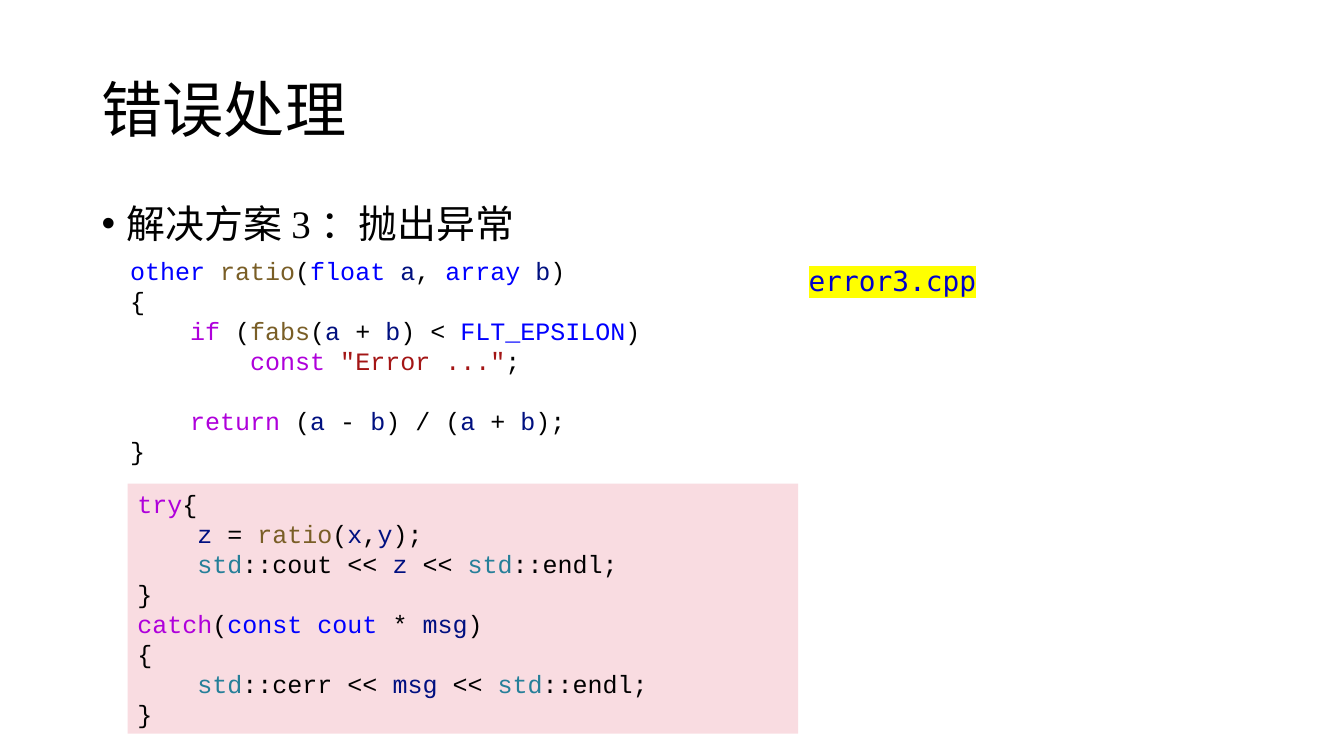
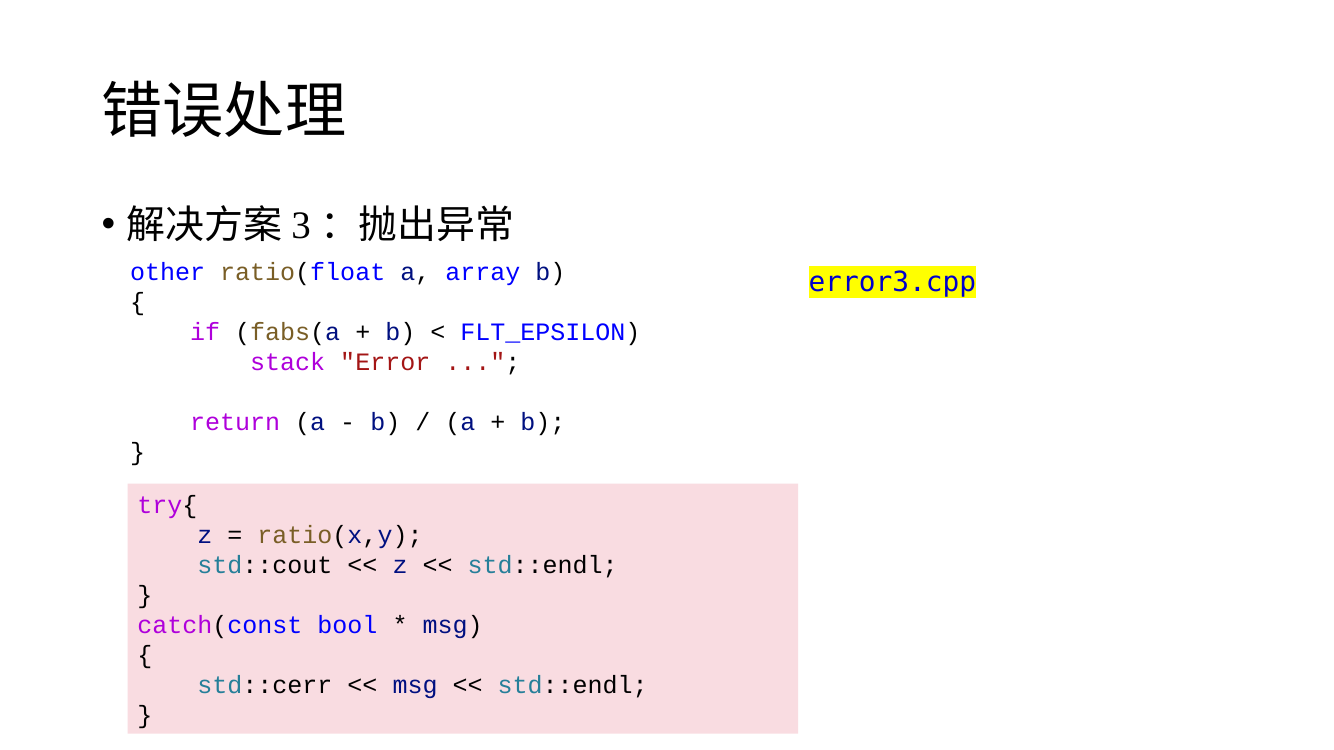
const: const -> stack (288, 362)
cout: cout -> bool (347, 626)
